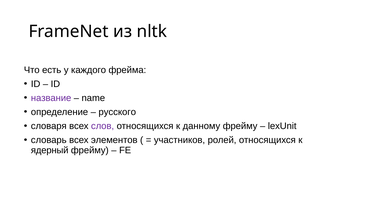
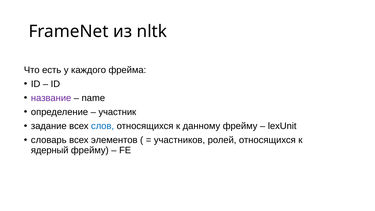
русского: русского -> участник (117, 112)
словаря: словаря -> задание (49, 126)
слов colour: purple -> blue (103, 126)
